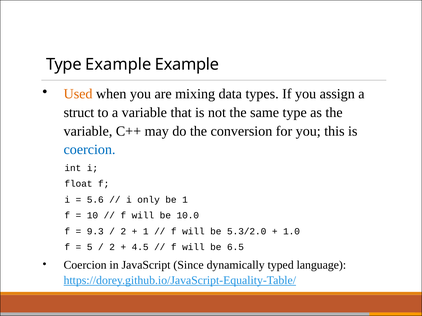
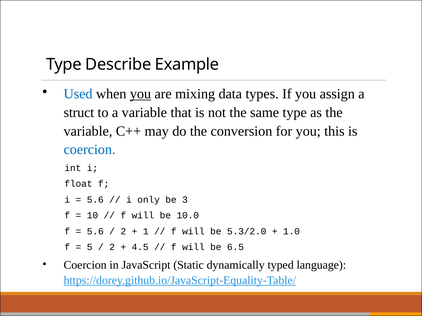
Type Example: Example -> Describe (118, 65)
Used colour: orange -> blue (78, 94)
you underline: none -> present (140, 94)
be 1: 1 -> 3 (185, 200)
9.3: 9.3 -> 5.6 (95, 232)
Since: Since -> Static (189, 265)
